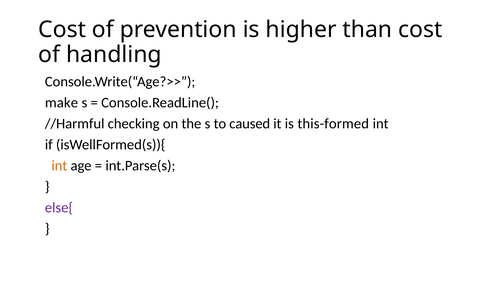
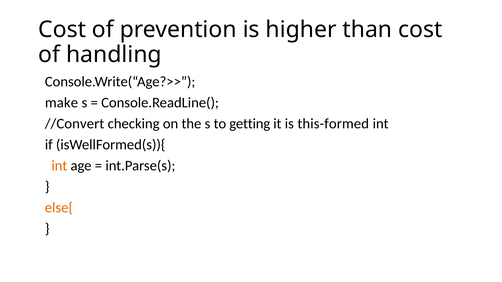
//Harmful: //Harmful -> //Convert (75, 124)
caused: caused -> getting (250, 124)
else{ colour: purple -> orange (59, 208)
